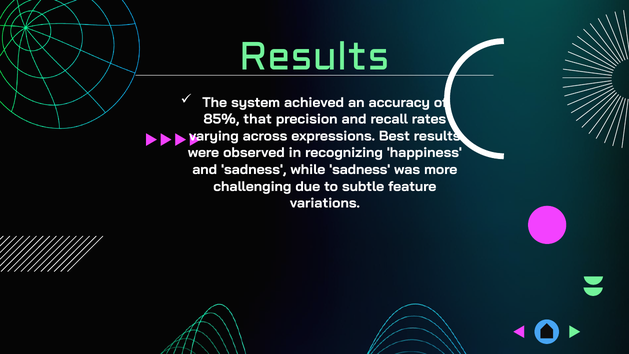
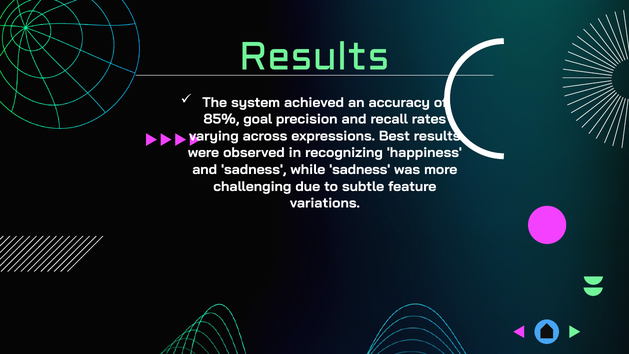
that: that -> goal (258, 119)
